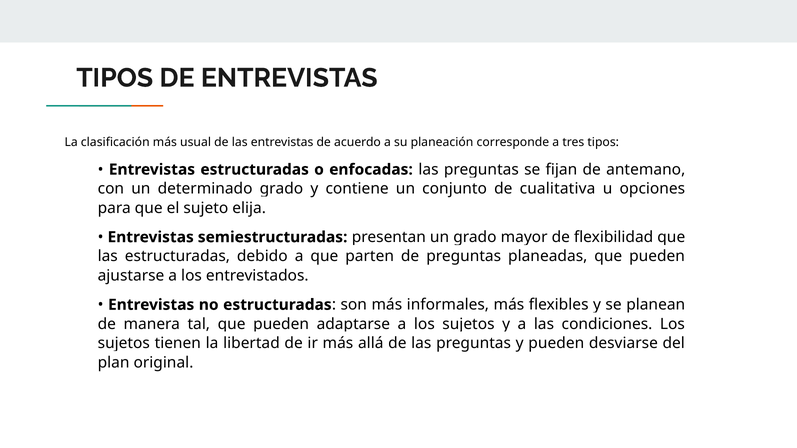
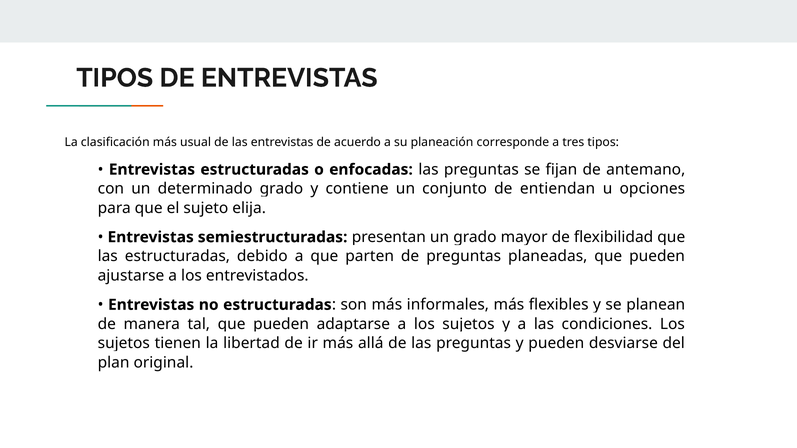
cualitativa: cualitativa -> entiendan (558, 189)
